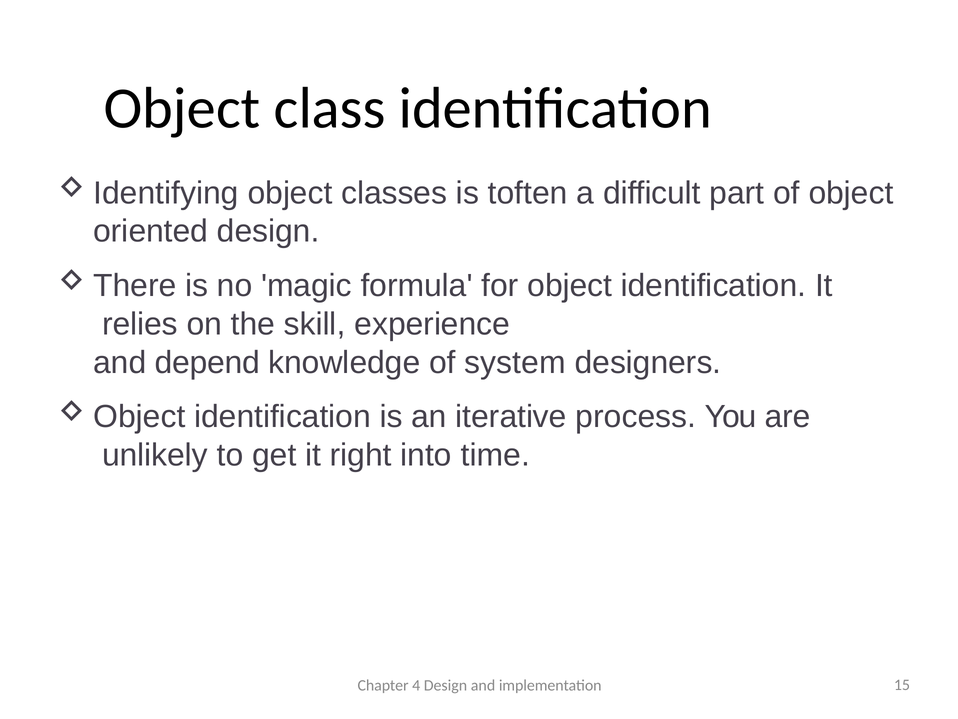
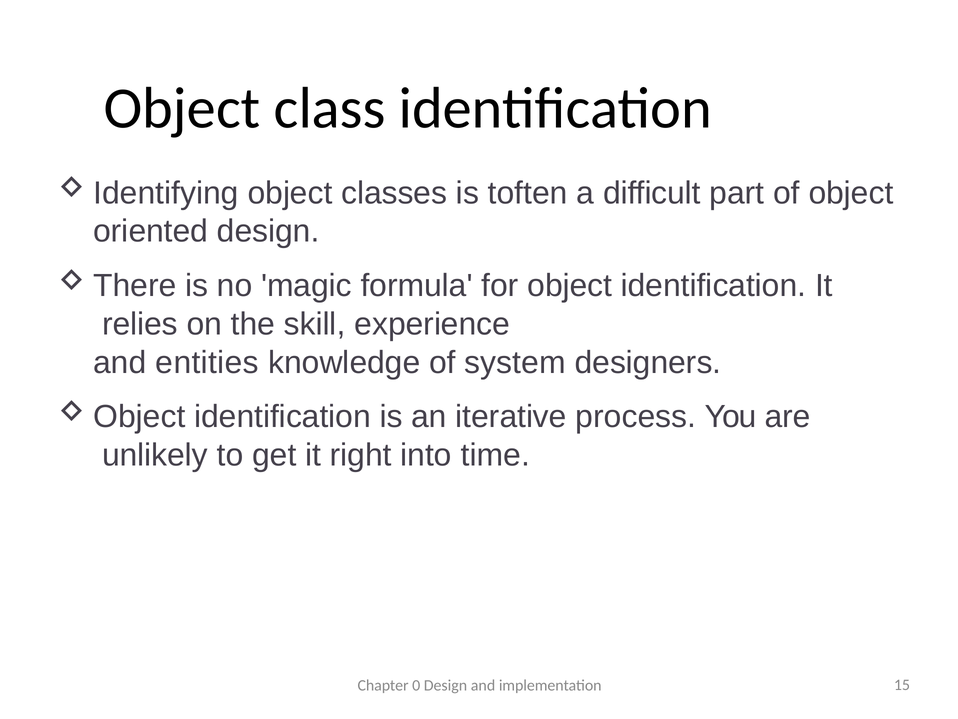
depend: depend -> entities (207, 362)
4: 4 -> 0 (416, 685)
